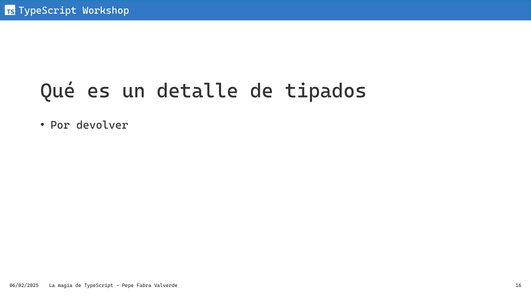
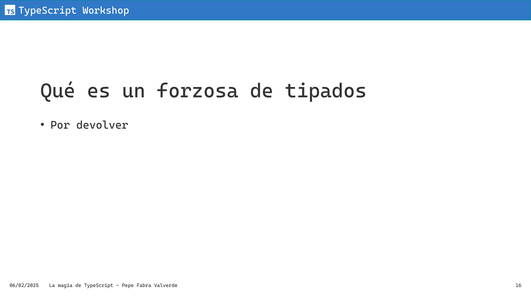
detalle: detalle -> forzosa (198, 91)
